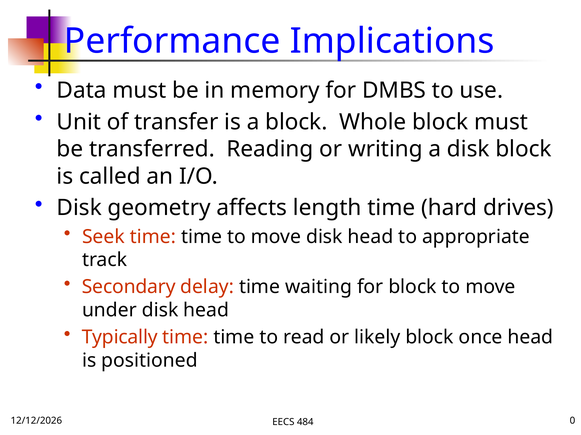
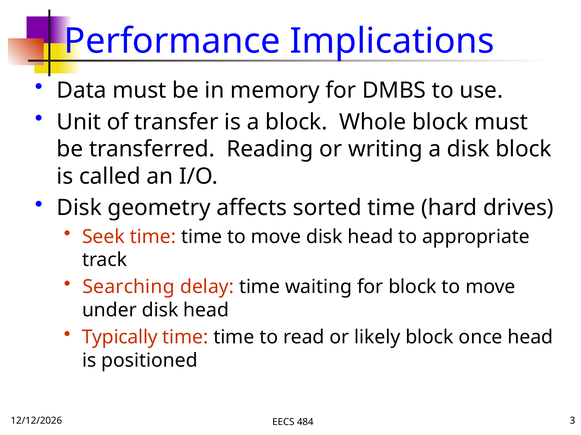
length: length -> sorted (327, 208)
Secondary: Secondary -> Searching (129, 287)
0: 0 -> 3 (572, 421)
